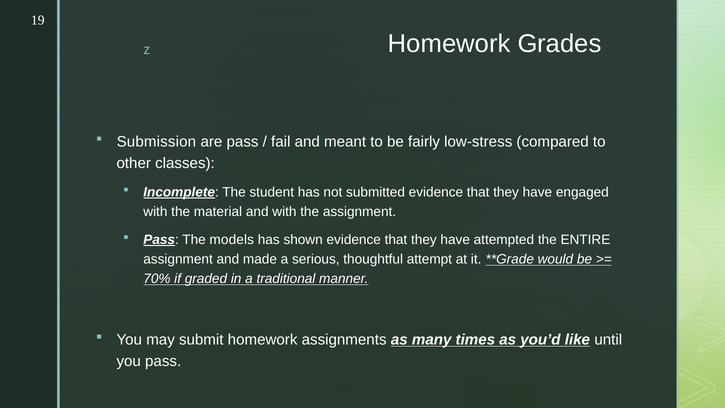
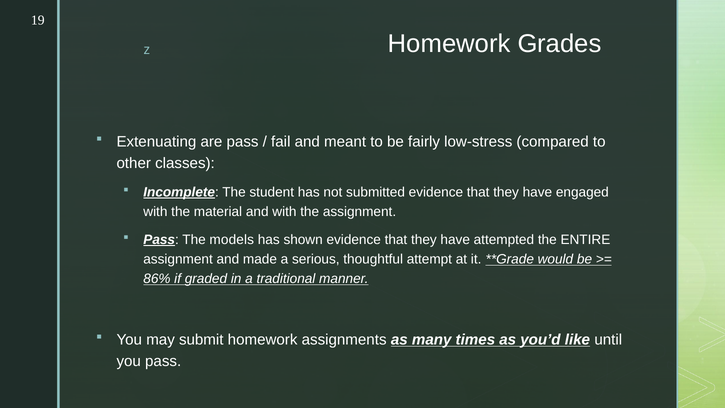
Submission: Submission -> Extenuating (156, 142)
70%: 70% -> 86% (157, 279)
